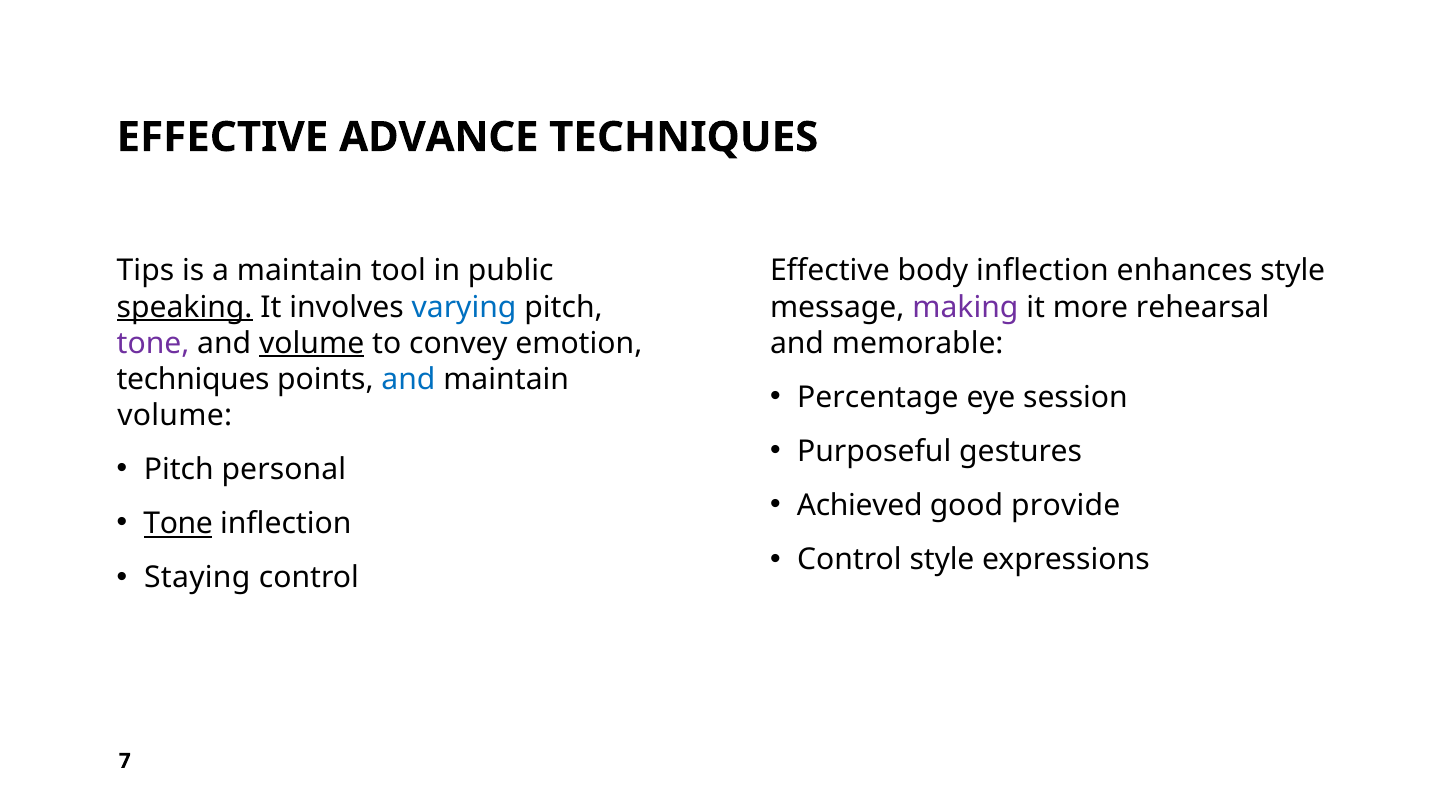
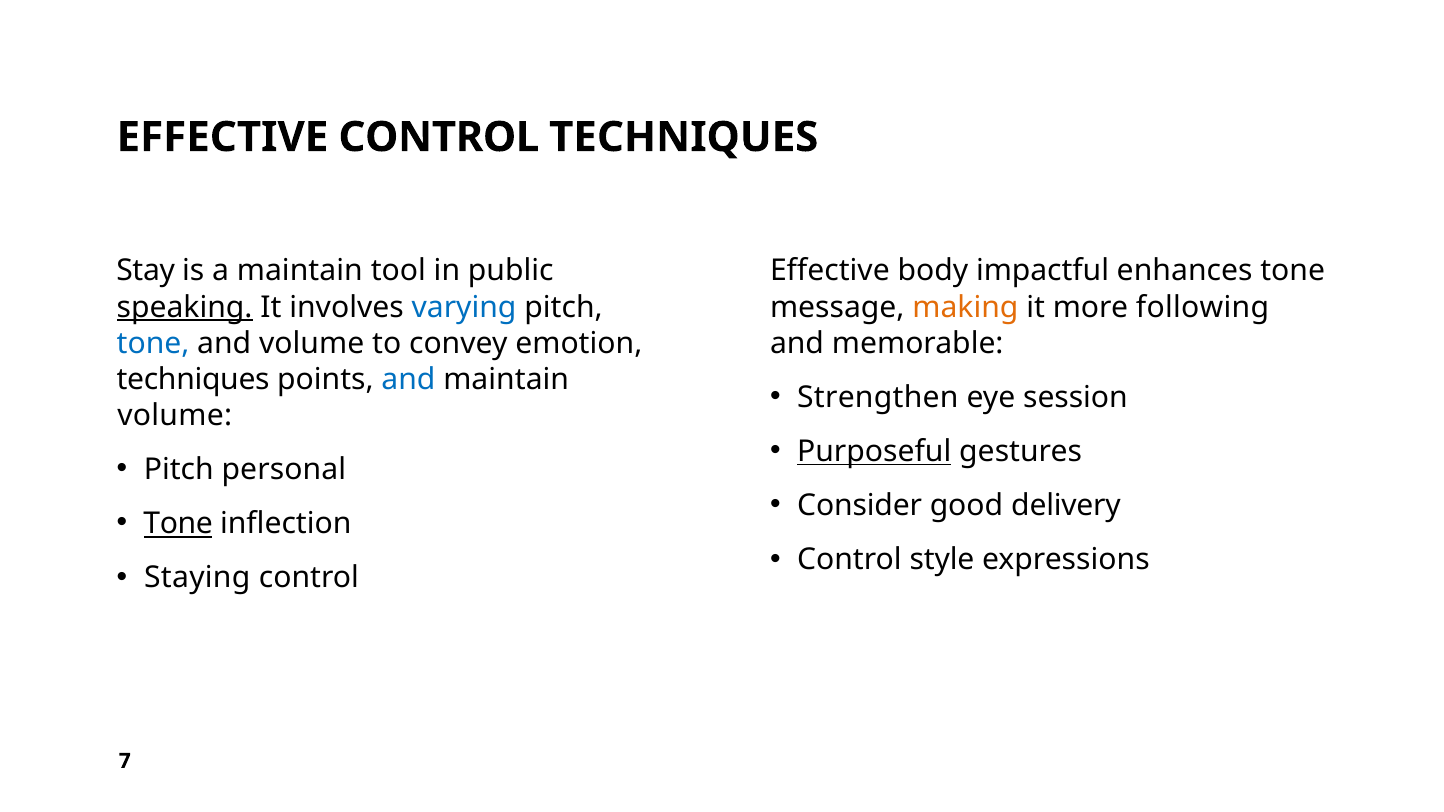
EFFECTIVE ADVANCE: ADVANCE -> CONTROL (439, 137)
Tips: Tips -> Stay (146, 271)
body inflection: inflection -> impactful (1043, 271)
enhances style: style -> tone (1293, 271)
making colour: purple -> orange (965, 307)
rehearsal: rehearsal -> following (1202, 307)
tone colour: purple -> blue (153, 343)
volume underline: present -> none (312, 343)
Percentage: Percentage -> Strengthen (878, 398)
Purposeful underline: none -> present (874, 452)
Achieved: Achieved -> Consider (860, 506)
provide: provide -> delivery (1066, 506)
